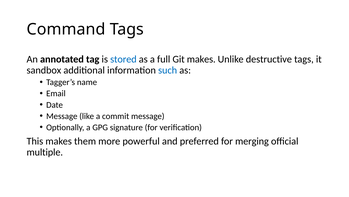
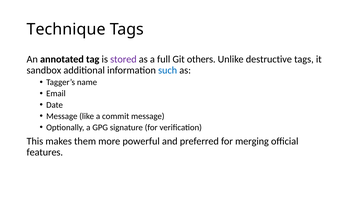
Command: Command -> Technique (66, 29)
stored colour: blue -> purple (123, 59)
Git makes: makes -> others (201, 59)
multiple: multiple -> features (45, 152)
